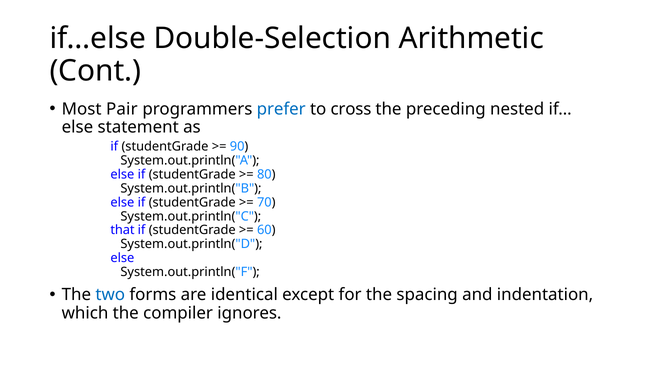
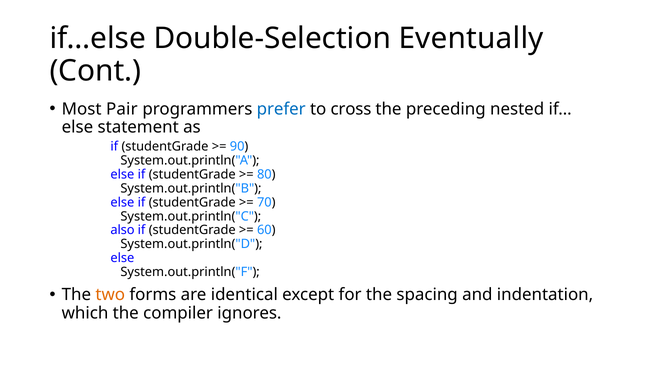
Arithmetic: Arithmetic -> Eventually (471, 39)
that: that -> also (122, 230)
two colour: blue -> orange (110, 294)
